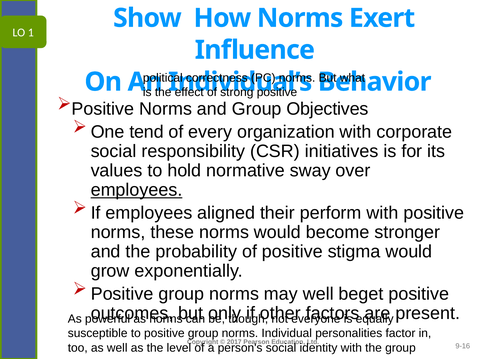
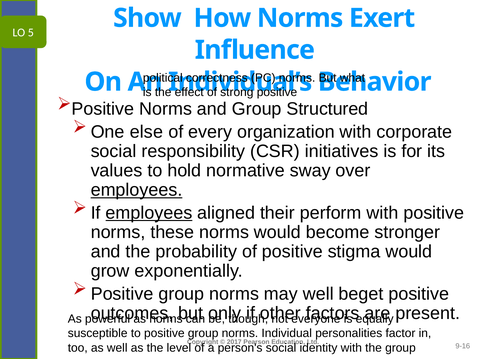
1: 1 -> 5 (31, 33)
Objectives: Objectives -> Structured (327, 109)
tend: tend -> else (146, 132)
employees underline: none -> present (149, 212)
